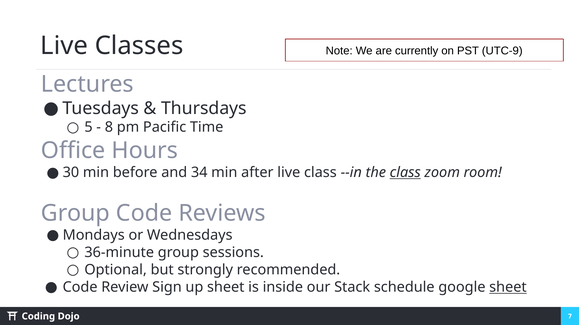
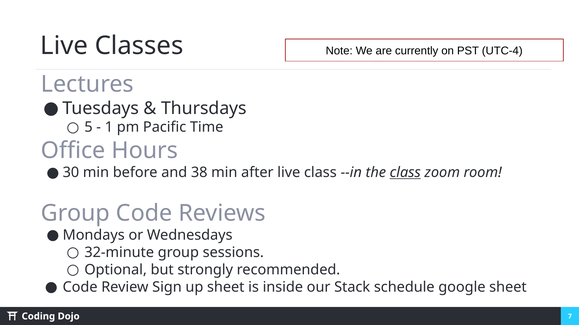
UTC-9: UTC-9 -> UTC-4 (502, 51)
8: 8 -> 1 (109, 127)
34: 34 -> 38 (199, 173)
36-minute: 36-minute -> 32-minute (119, 253)
sheet underline: present -> none (508, 288)
